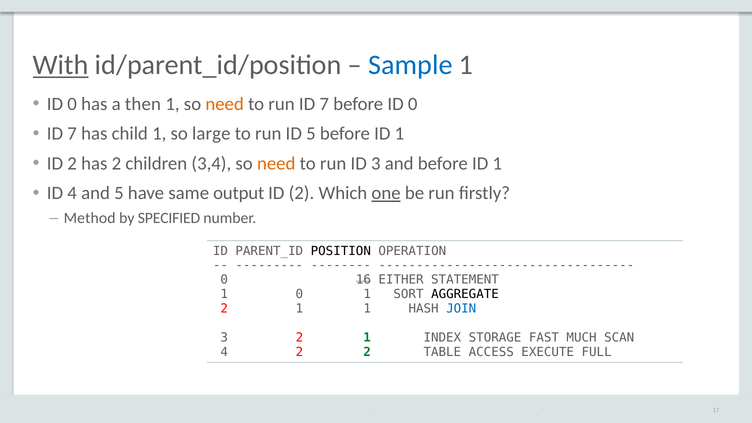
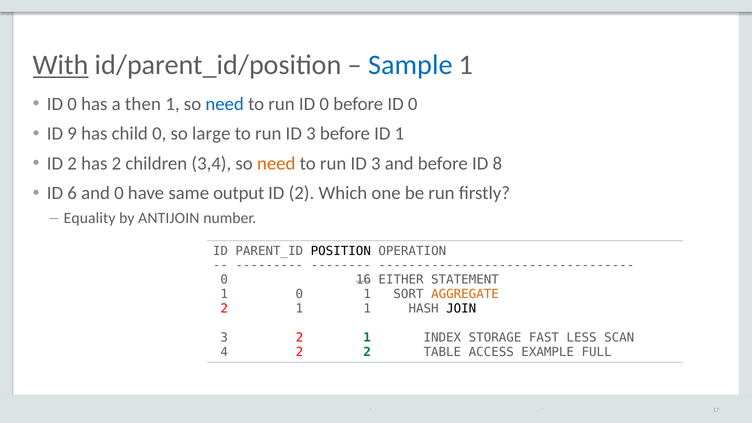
need colour: orange -> blue (225, 104)
run ID 7: 7 -> 0 (324, 104)
7: 7 -> 9 (72, 134)
child 1: 1 -> 0 (159, 134)
5: 5 -> 3 (311, 134)
and before ID 1: 1 -> 8 (497, 163)
ID 4: 4 -> 6 (72, 193)
and 5: 5 -> 0 (119, 193)
one underline: present -> none (386, 193)
Method: Method -> Equality (90, 218)
SPECIFIED: SPECIFIED -> ANTIJOIN (169, 218)
AGGREGATE colour: black -> orange (465, 294)
JOIN colour: blue -> black (461, 309)
MUCH: MUCH -> LESS (582, 338)
EXECUTE: EXECUTE -> EXAMPLE (548, 352)
